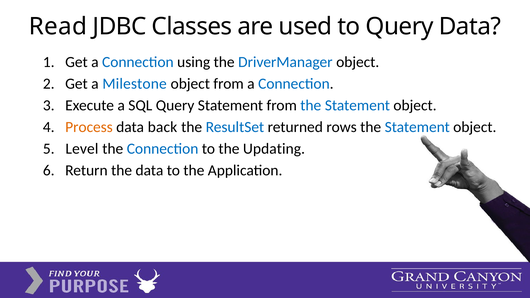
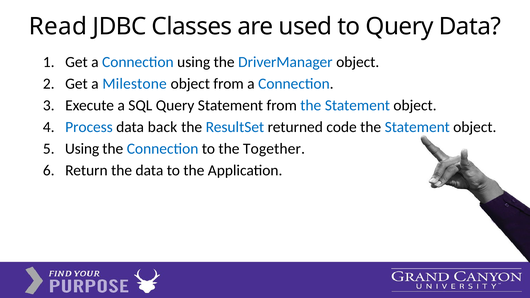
Process colour: orange -> blue (89, 127)
rows: rows -> code (342, 127)
Level: Level -> Using (82, 149)
Updating: Updating -> Together (274, 149)
